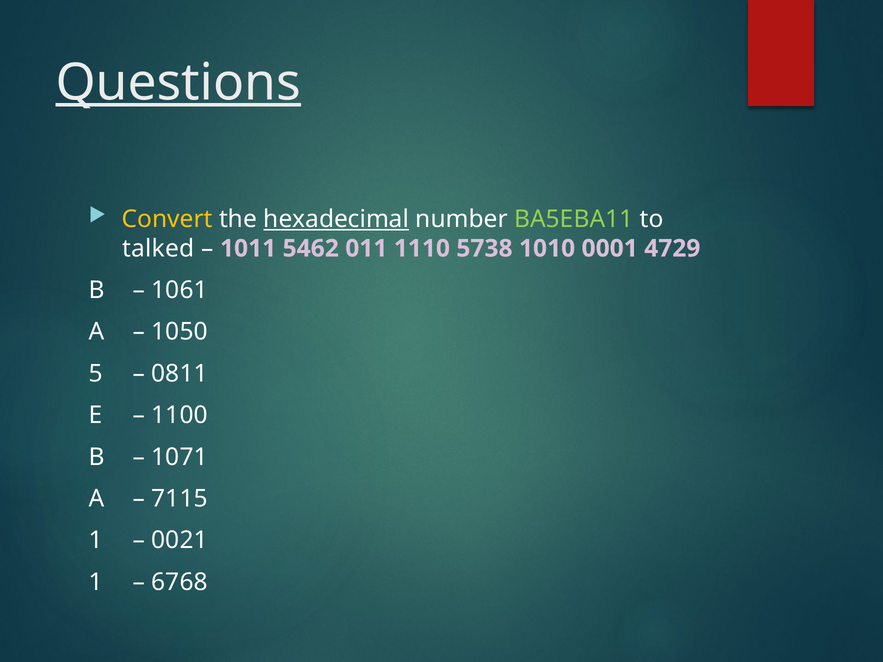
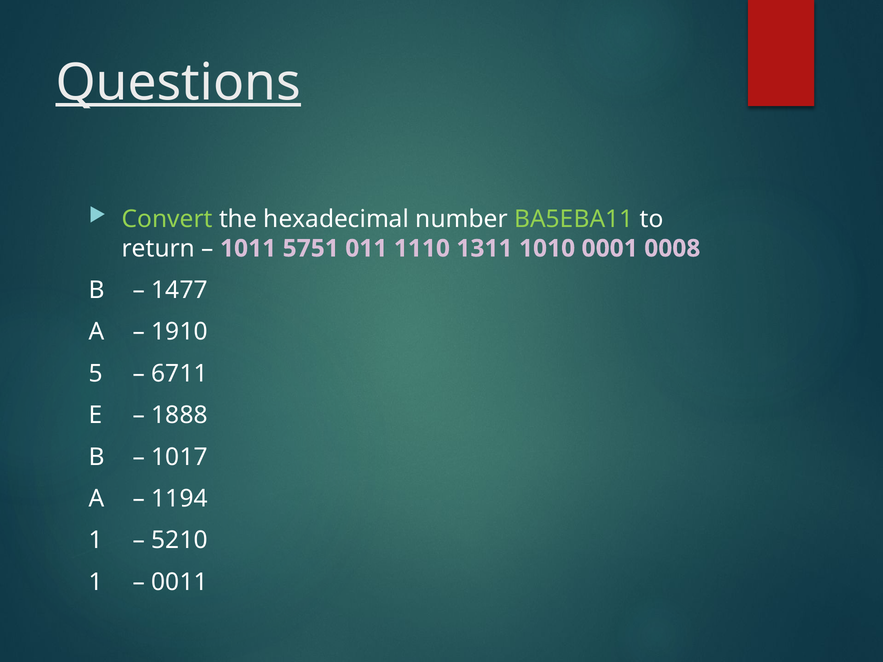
Convert colour: yellow -> light green (167, 219)
hexadecimal underline: present -> none (336, 219)
talked: talked -> return (158, 249)
5462: 5462 -> 5751 (311, 249)
5738: 5738 -> 1311 (484, 249)
4729: 4729 -> 0008 (672, 249)
1061: 1061 -> 1477 (180, 290)
1050: 1050 -> 1910 (180, 332)
0811: 0811 -> 6711 (180, 374)
1100: 1100 -> 1888 (180, 415)
1071: 1071 -> 1017 (180, 457)
7115: 7115 -> 1194 (180, 499)
0021: 0021 -> 5210 (180, 541)
6768: 6768 -> 0011 (180, 582)
